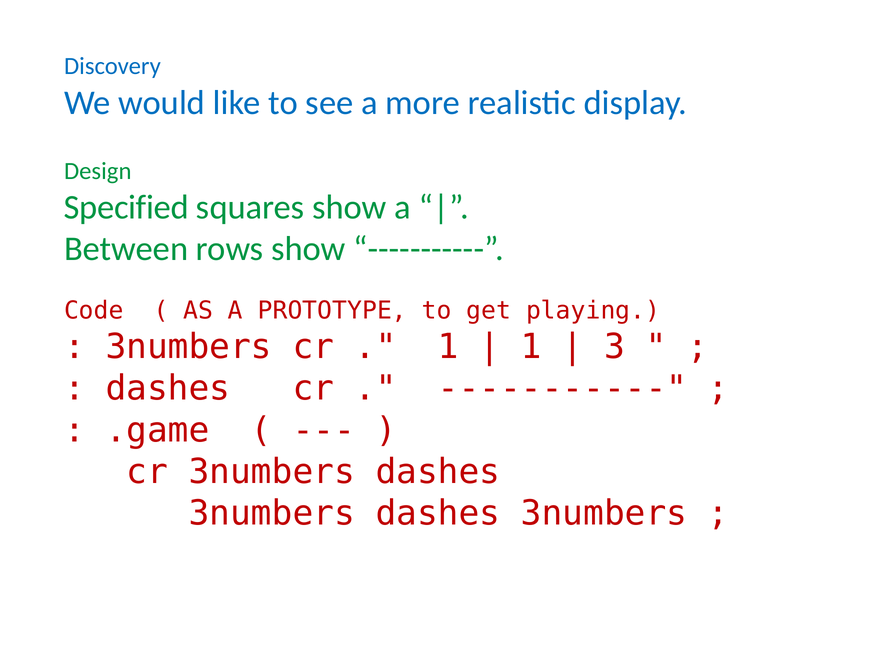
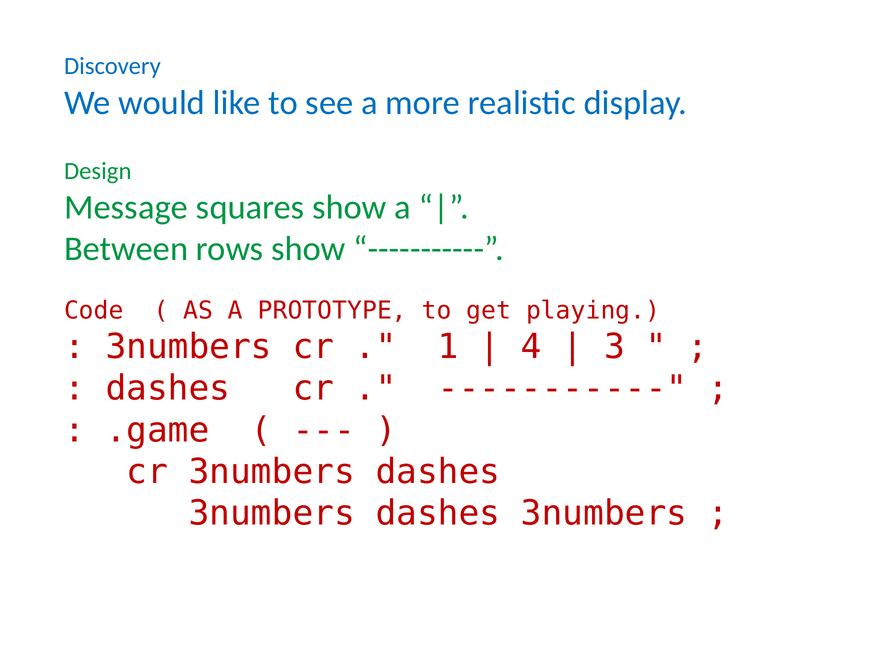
Specified: Specified -> Message (126, 207)
1: 1 -> 4 (531, 347)
